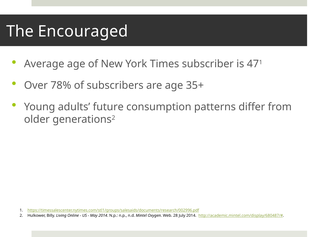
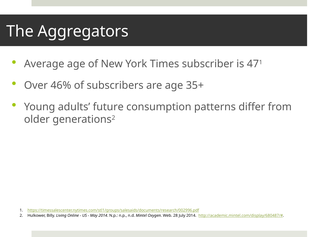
Encouraged: Encouraged -> Aggregators (83, 31)
78%: 78% -> 46% (61, 85)
